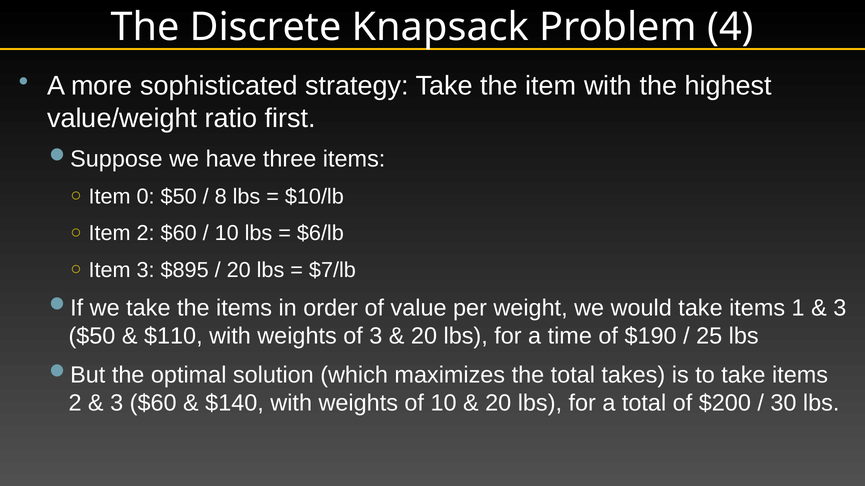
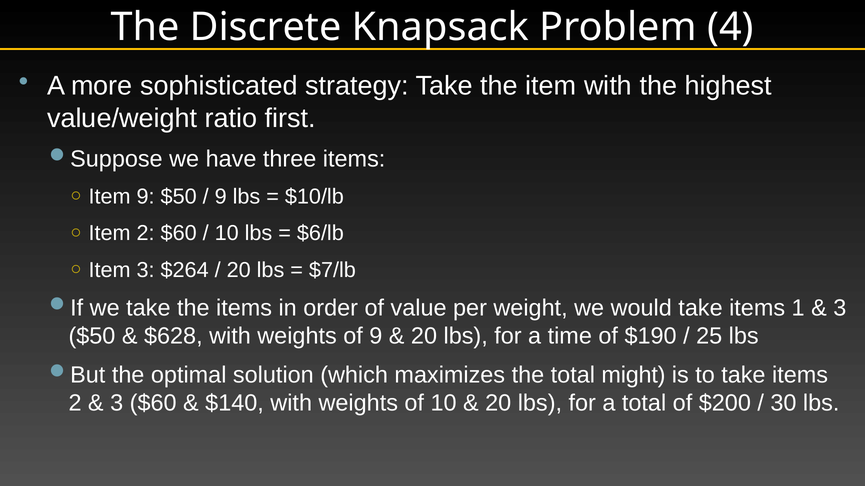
Item 0: 0 -> 9 (146, 197)
8: 8 -> 9 (221, 197)
$895: $895 -> $264 (185, 270)
$110: $110 -> $628 (173, 336)
of 3: 3 -> 9 (376, 336)
takes: takes -> might (633, 375)
